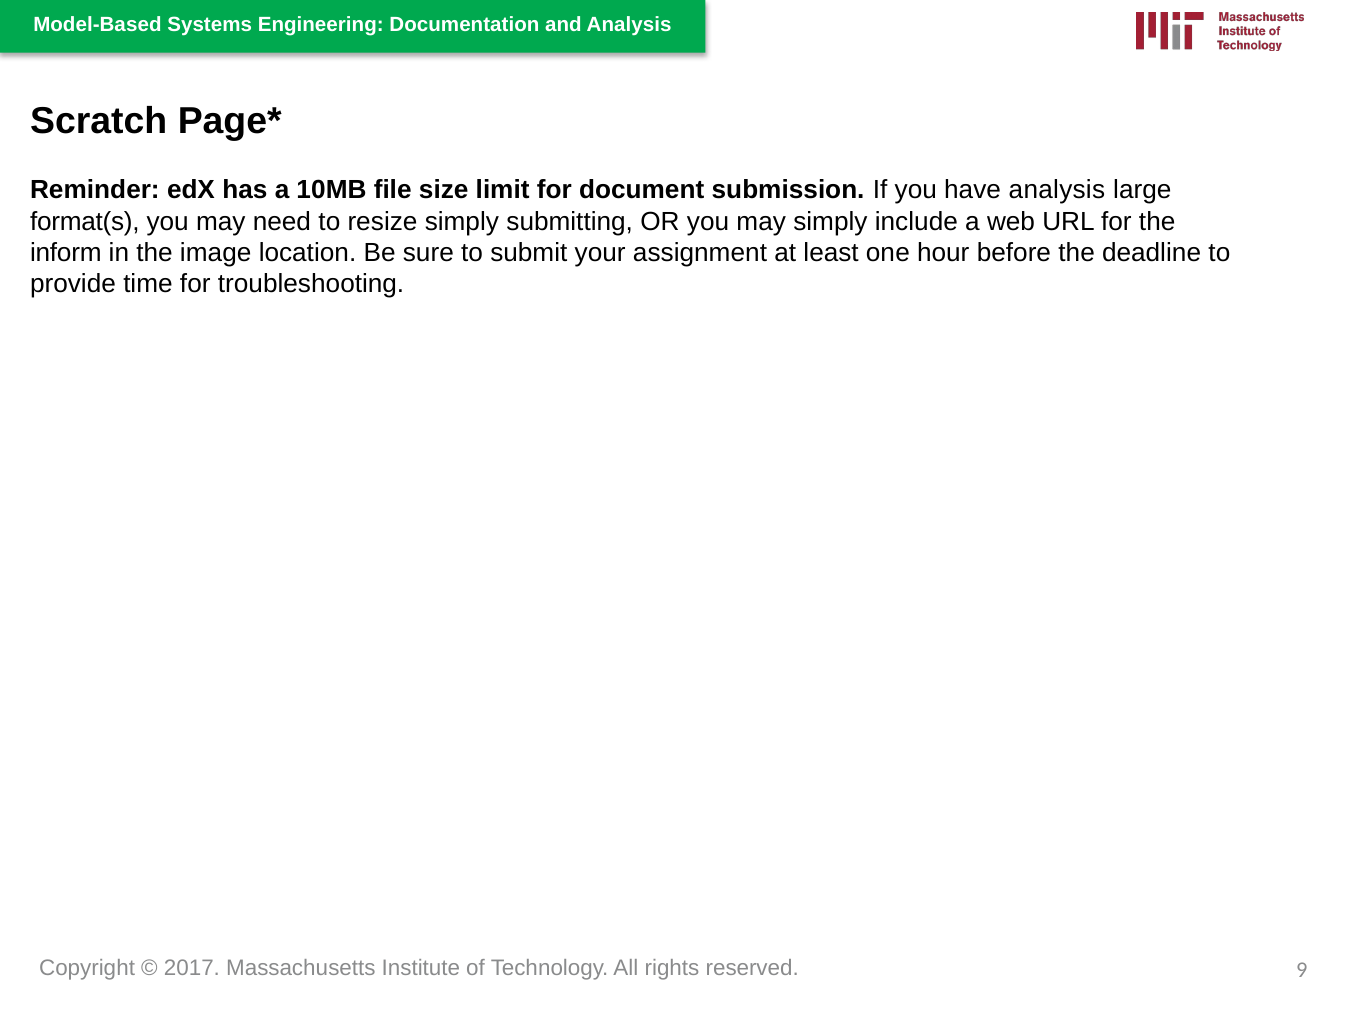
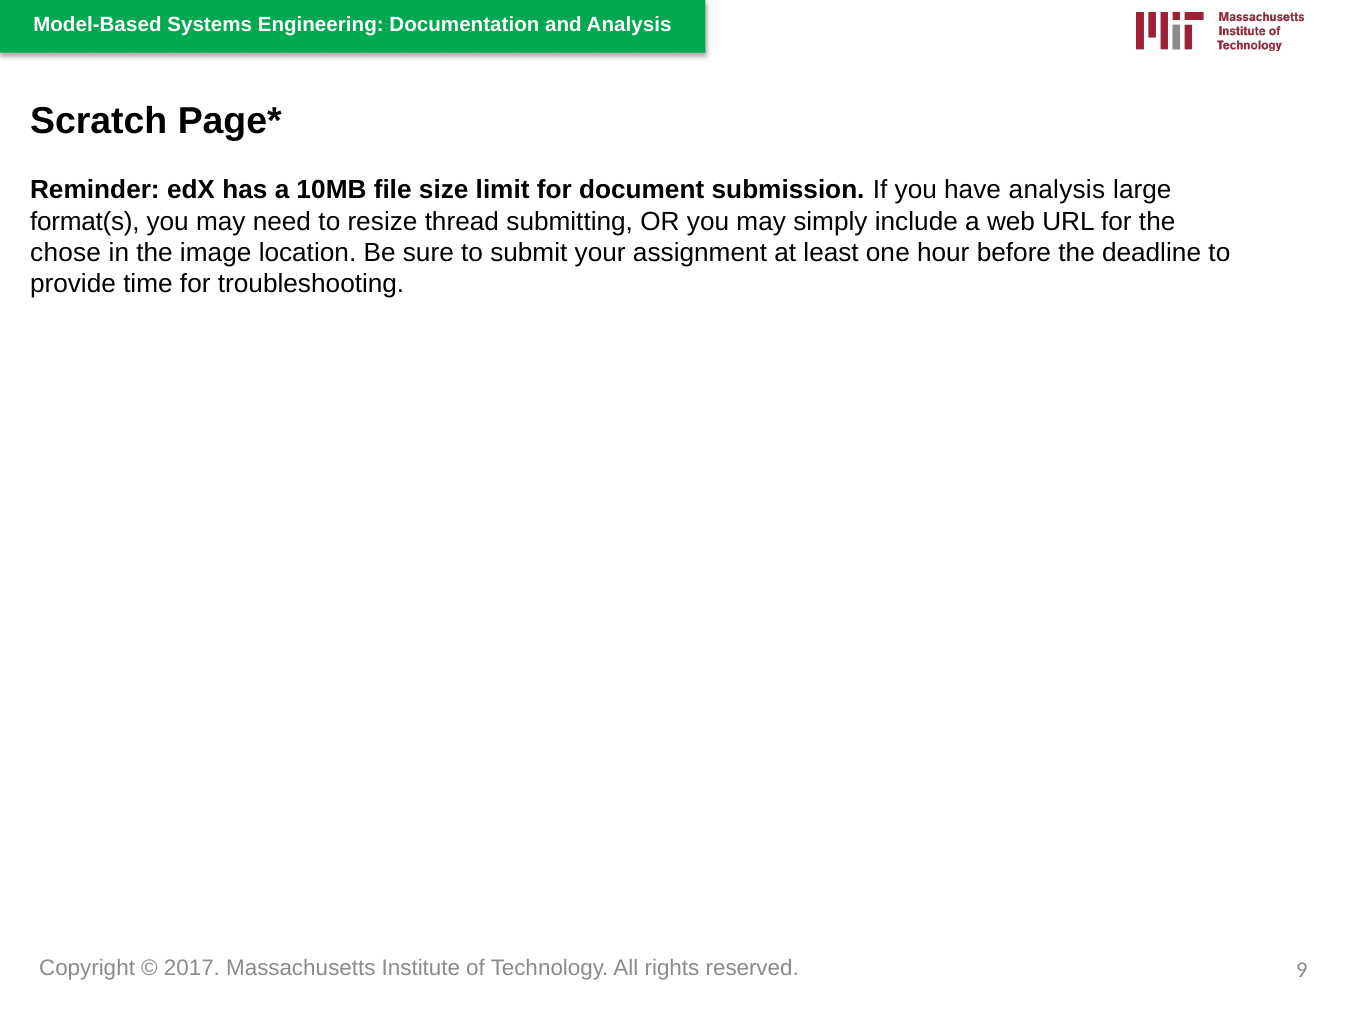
resize simply: simply -> thread (462, 221)
inform: inform -> chose (66, 253)
